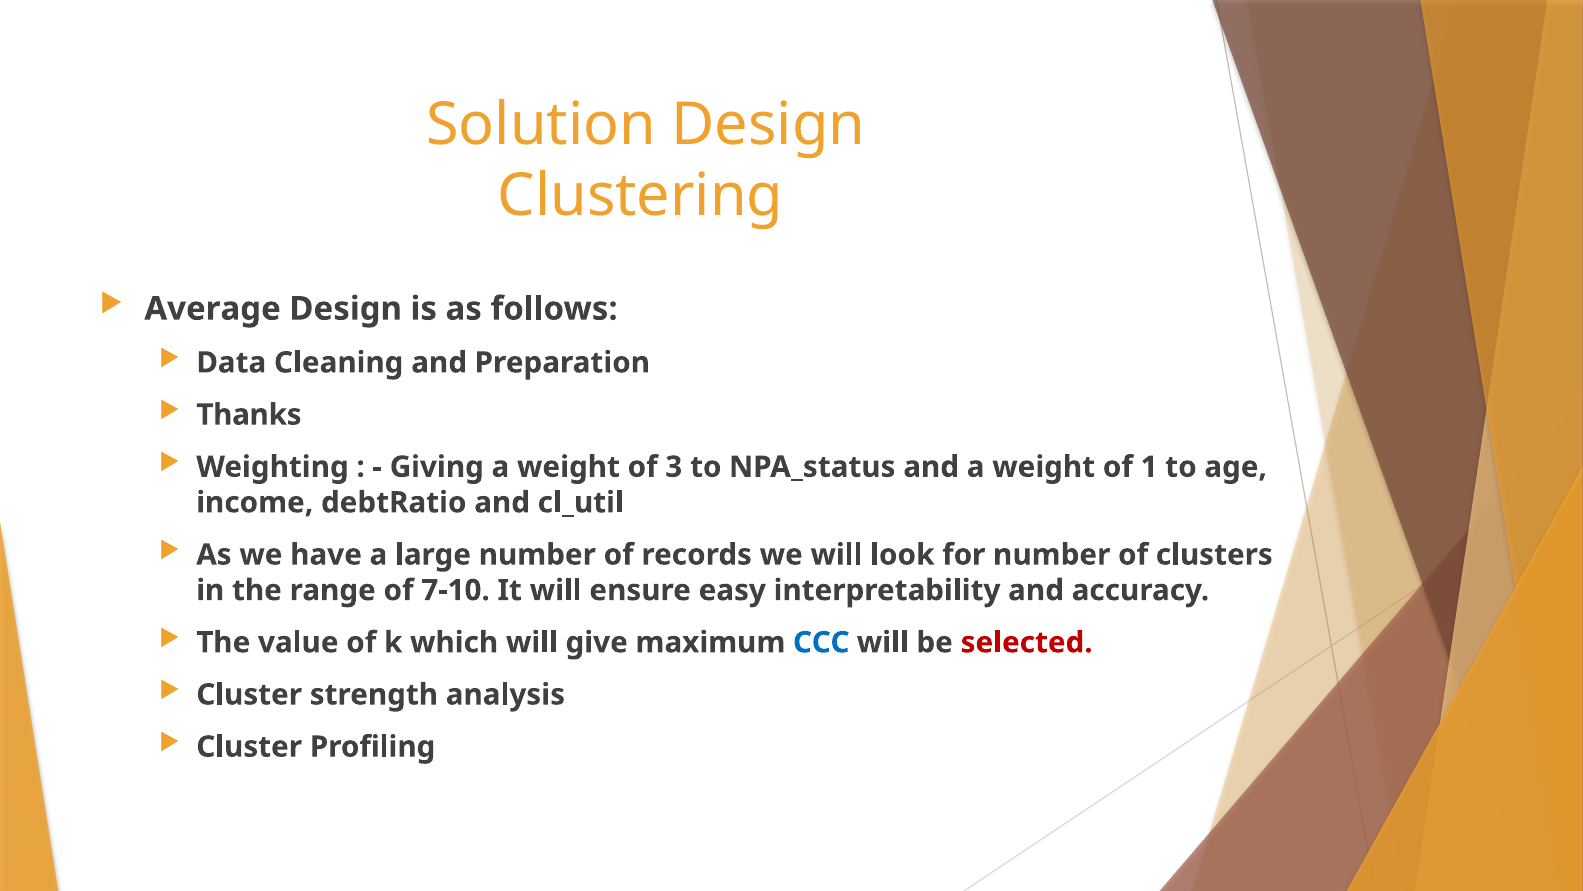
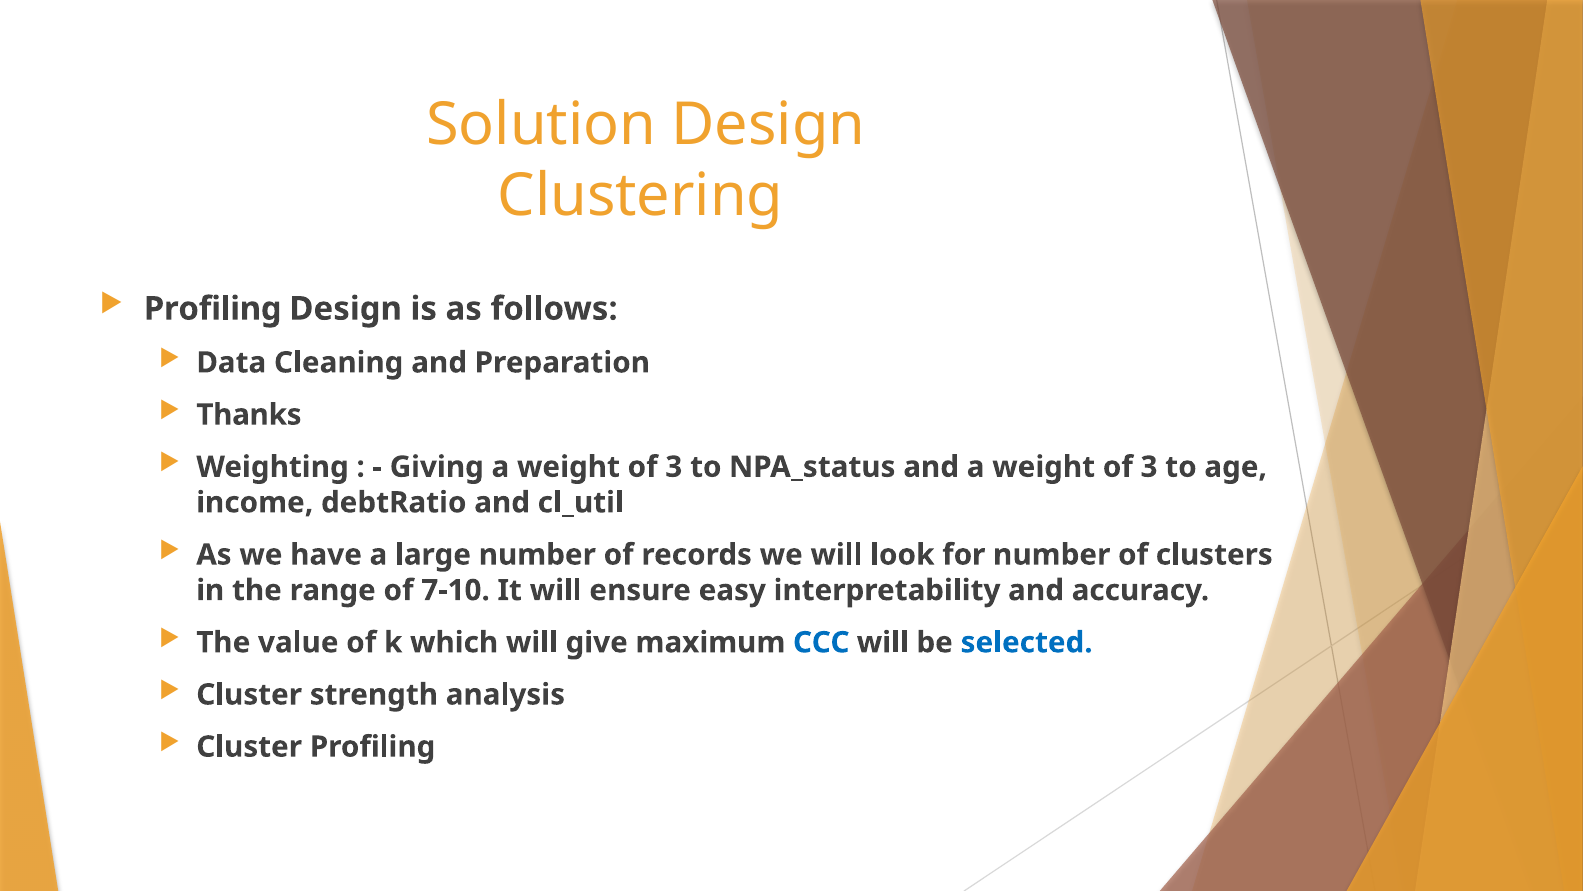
Average: Average -> Profiling (213, 309)
1: 1 -> 3 (1149, 467)
selected colour: red -> blue (1027, 642)
